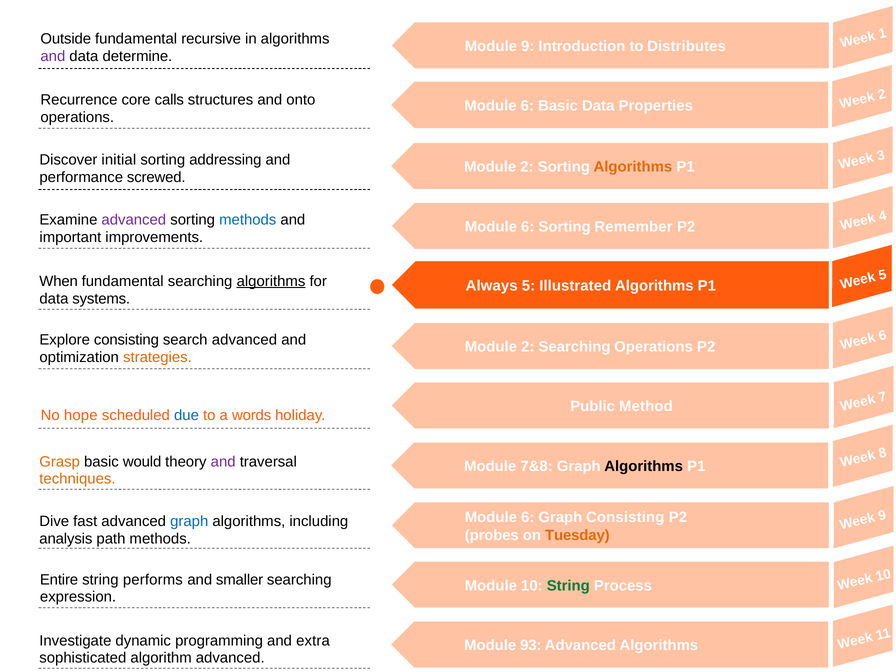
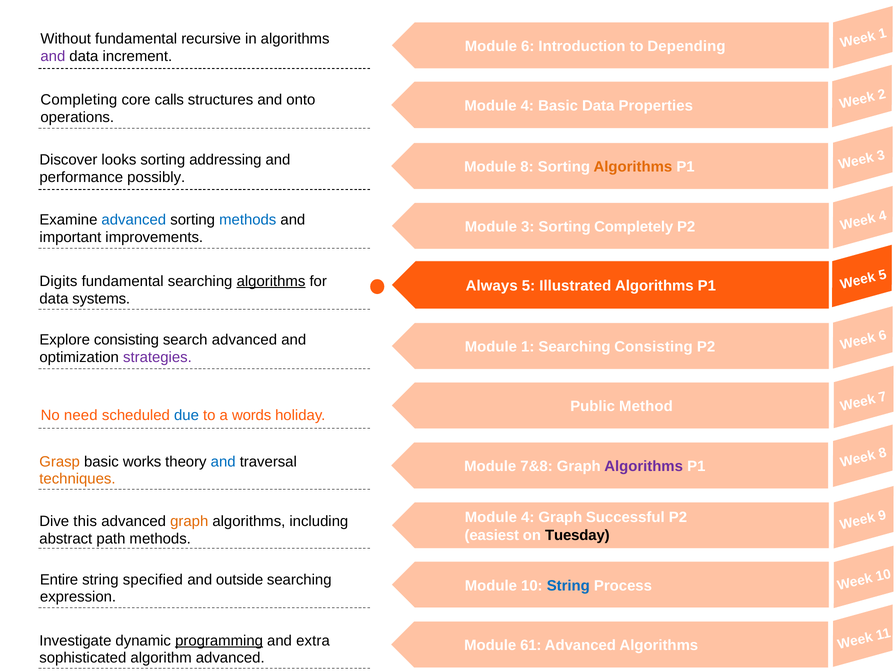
Outside: Outside -> Without (66, 39)
Module 9: 9 -> 6 (528, 46)
Distributes: Distributes -> Depending (686, 46)
determine: determine -> increment (137, 56)
Recurrence: Recurrence -> Completing (79, 100)
6: 6 -> 4 (527, 106)
initial: initial -> looks (119, 160)
2: 2 -> 8 (527, 167)
screwed: screwed -> possibly (156, 177)
advanced colour: purple -> blue (134, 220)
6: 6 -> 3 (528, 227)
Remember: Remember -> Completely (634, 227)
When: When -> Digits (58, 281)
2: 2 -> 1 (528, 347)
Searching Operations: Operations -> Consisting (653, 347)
strategies colour: orange -> purple (157, 357)
hope: hope -> need (81, 415)
would: would -> works (142, 462)
and colour: purple -> blue (223, 462)
Algorithms colour: black -> purple (644, 466)
6: 6 -> 4 (528, 517)
Graph Consisting: Consisting -> Successful (625, 517)
fast: fast -> this (85, 521)
graph colour: blue -> orange (189, 521)
probes: probes -> easiest (492, 535)
Tuesday colour: orange -> black (577, 535)
analysis: analysis -> abstract (66, 539)
performs: performs -> specified (153, 580)
smaller: smaller -> outside (240, 580)
String colour: green -> blue (568, 586)
programming underline: none -> present (219, 641)
93: 93 -> 61 (531, 646)
